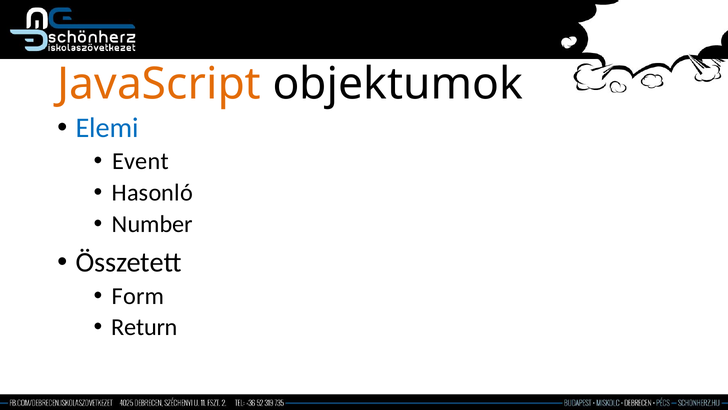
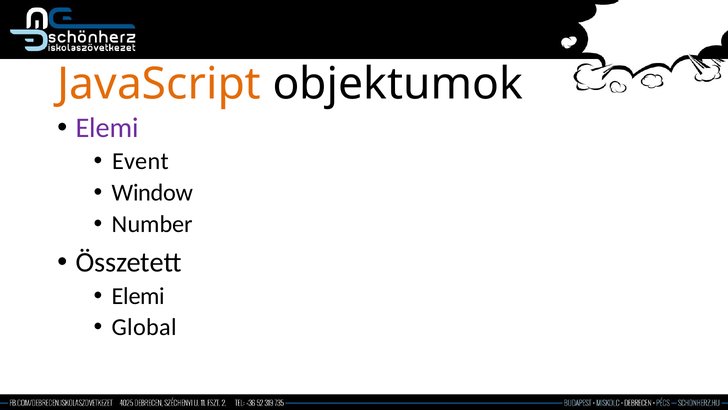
Elemi colour: blue -> purple (107, 128)
Hasonló: Hasonló -> Window (153, 192)
Form: Form -> Elemi (138, 296)
Return: Return -> Global (144, 327)
